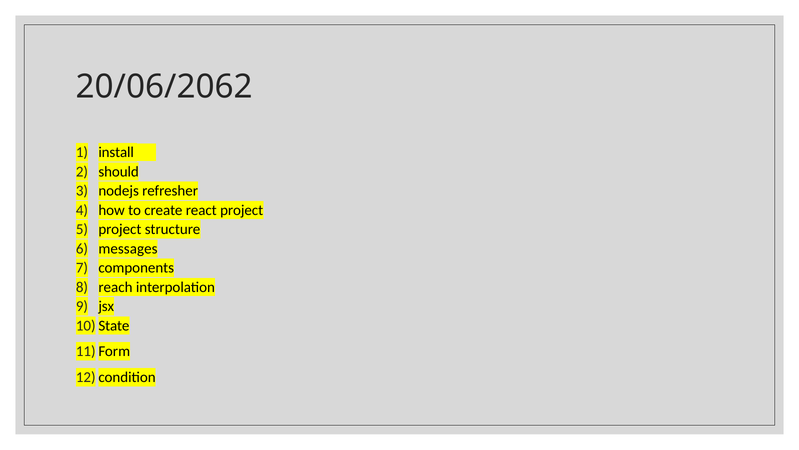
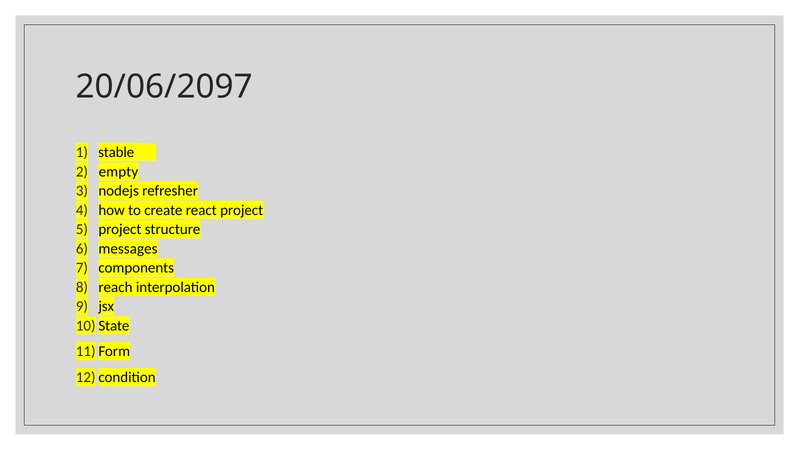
20/06/2062: 20/06/2062 -> 20/06/2097 (164, 87)
install: install -> stable (116, 152)
should: should -> empty (118, 171)
